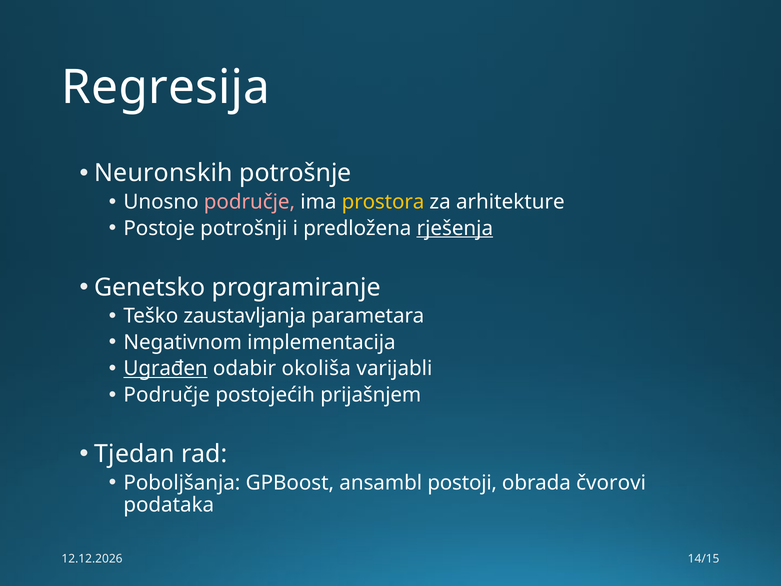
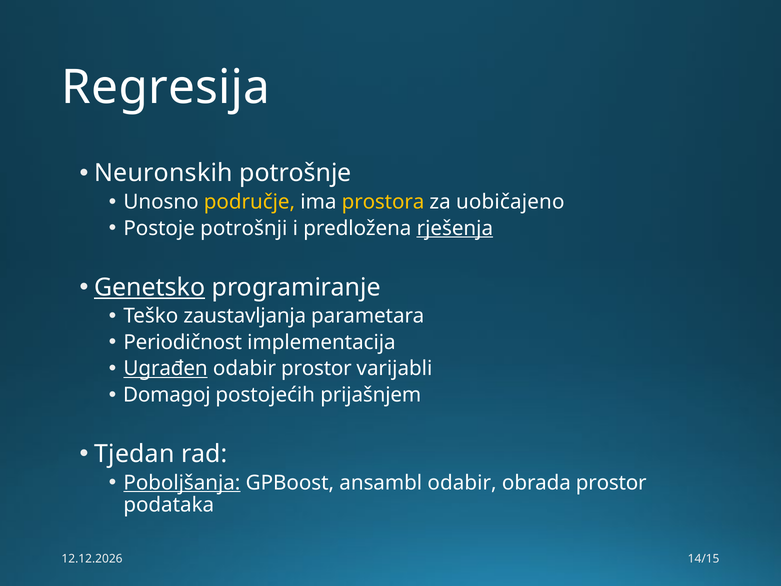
područje colour: pink -> yellow (249, 202)
arhitekture: arhitekture -> uobičajeno (510, 202)
Genetsko underline: none -> present (150, 287)
Negativnom: Negativnom -> Periodičnost (183, 342)
odabir okoliša: okoliša -> prostor (316, 368)
Područje: Područje -> Domagoj (167, 395)
Poboljšanja underline: none -> present (182, 482)
ansambl postoji: postoji -> odabir (462, 482)
obrada čvorovi: čvorovi -> prostor (611, 482)
